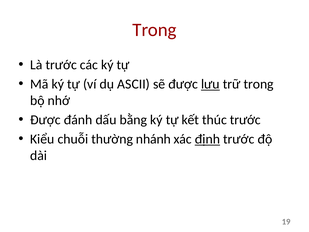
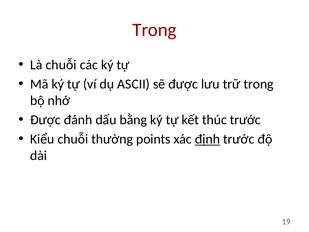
Là trước: trước -> chuỗi (61, 65)
lưu underline: present -> none (210, 84)
nhánh: nhánh -> points (153, 139)
